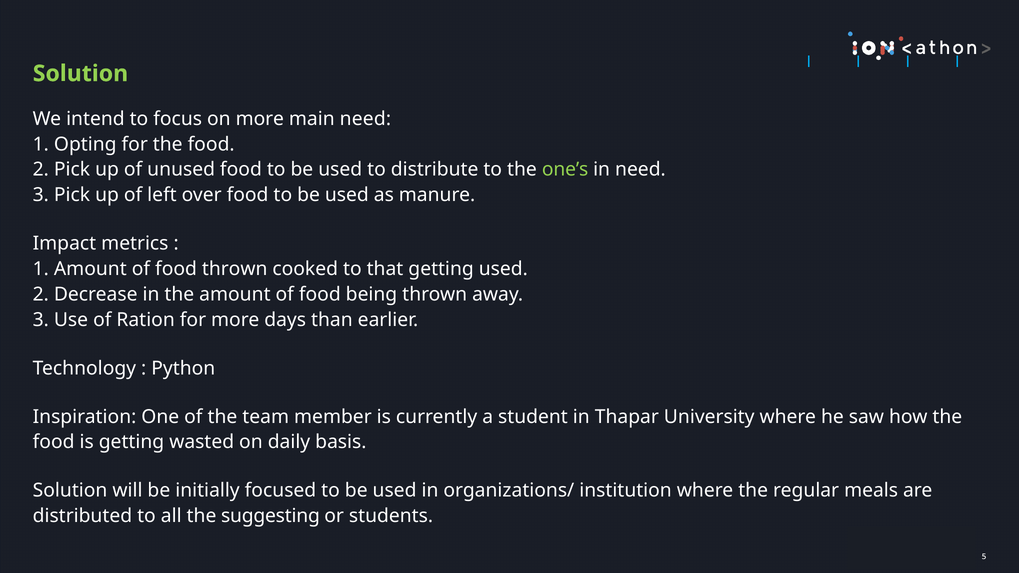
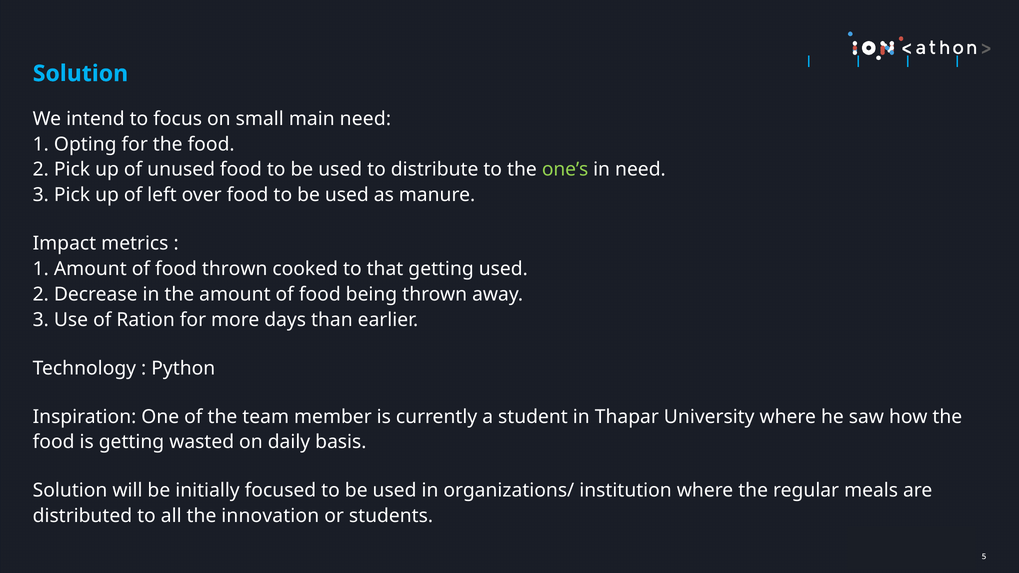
Solution colour: light green -> light blue (80, 74)
on more: more -> small (260, 119)
suggesting: suggesting -> innovation (270, 516)
